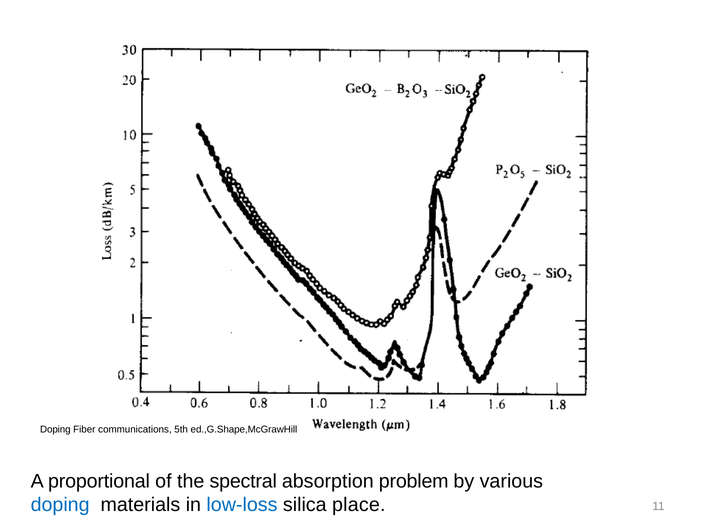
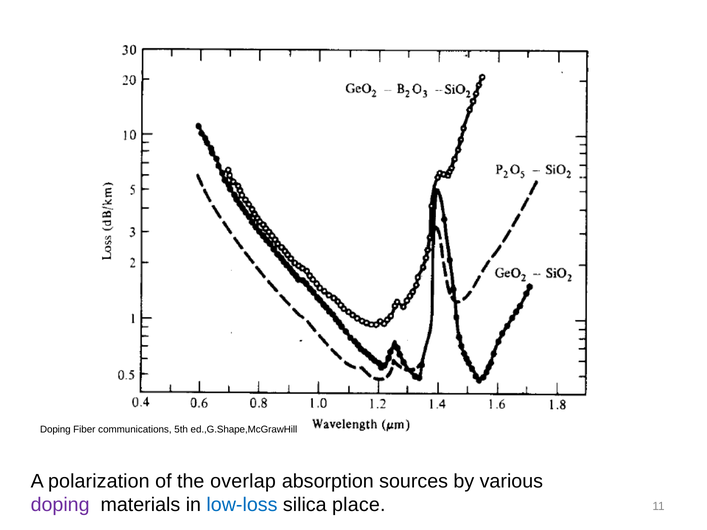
proportional: proportional -> polarization (99, 482)
spectral: spectral -> overlap (243, 482)
problem: problem -> sources (414, 482)
doping colour: blue -> purple (60, 505)
